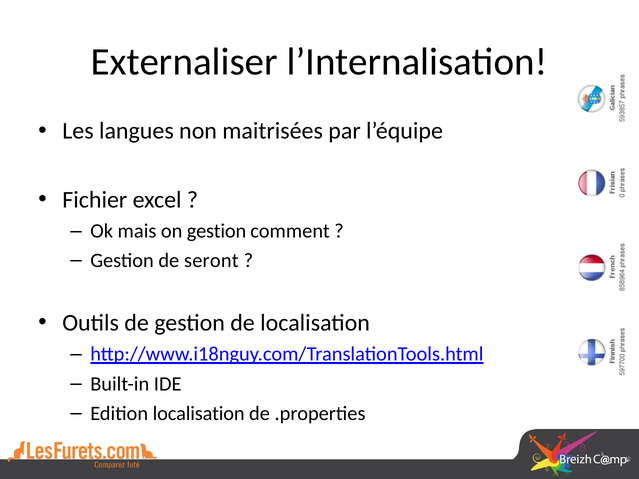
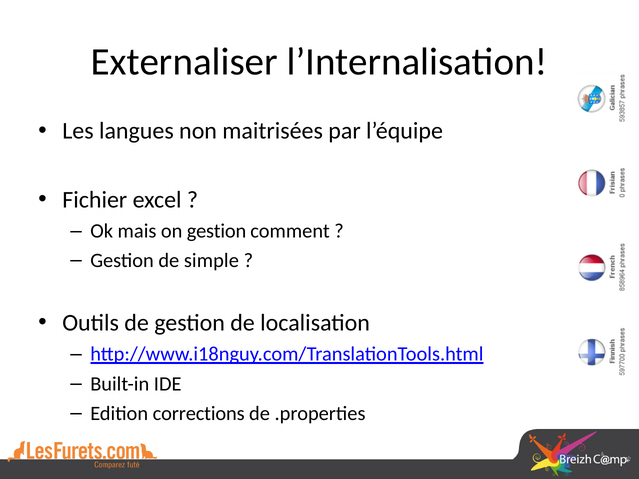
seront: seront -> simple (211, 261)
Edition localisation: localisation -> corrections (199, 414)
